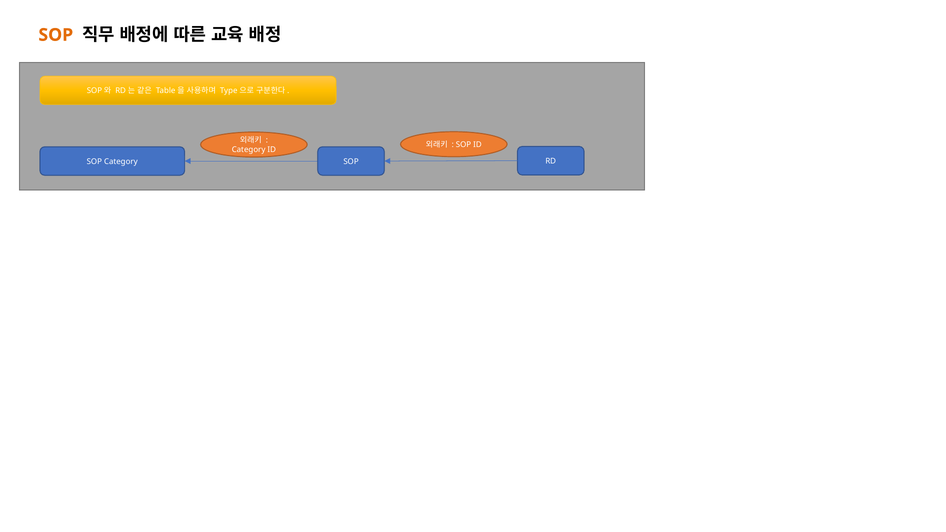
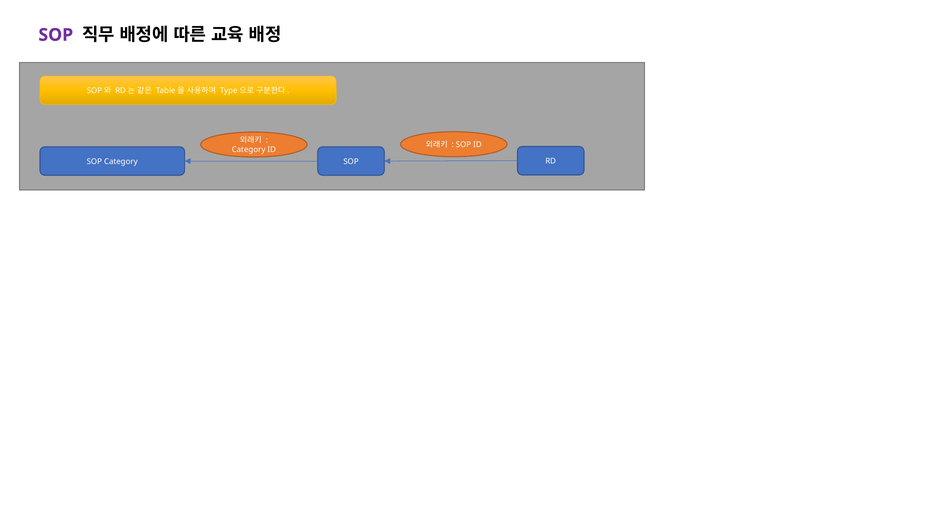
SOP colour: orange -> purple (56, 35)
